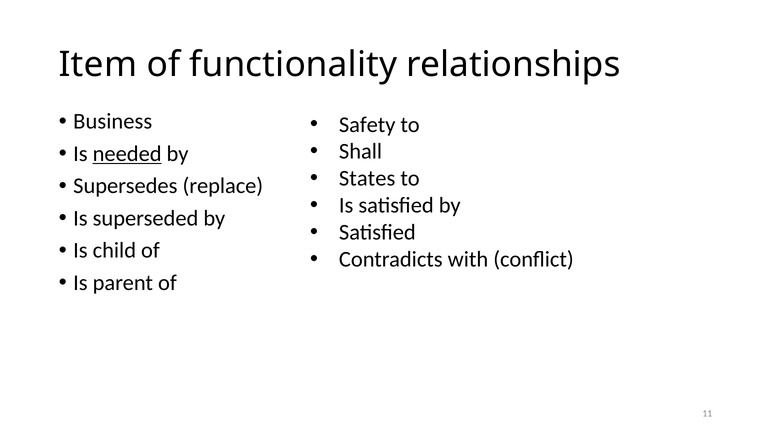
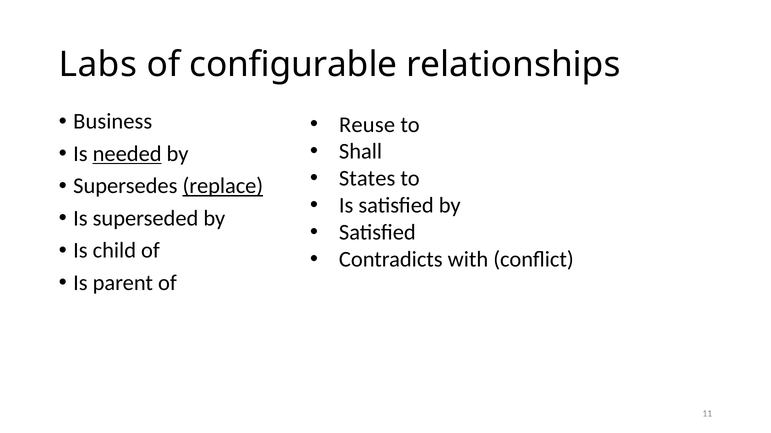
Item: Item -> Labs (98, 65)
functionality: functionality -> configurable (293, 65)
Safety: Safety -> Reuse (367, 125)
replace underline: none -> present (223, 186)
